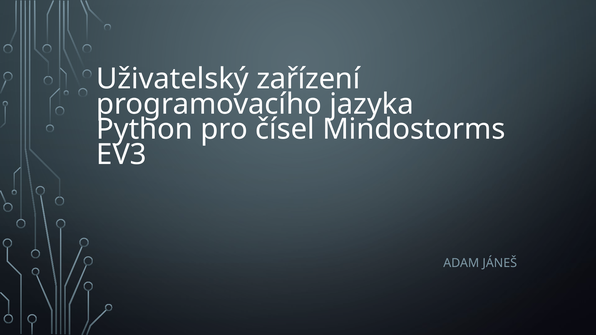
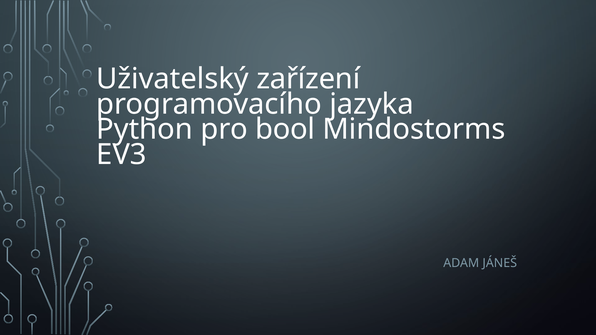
čísel: čísel -> bool (285, 129)
